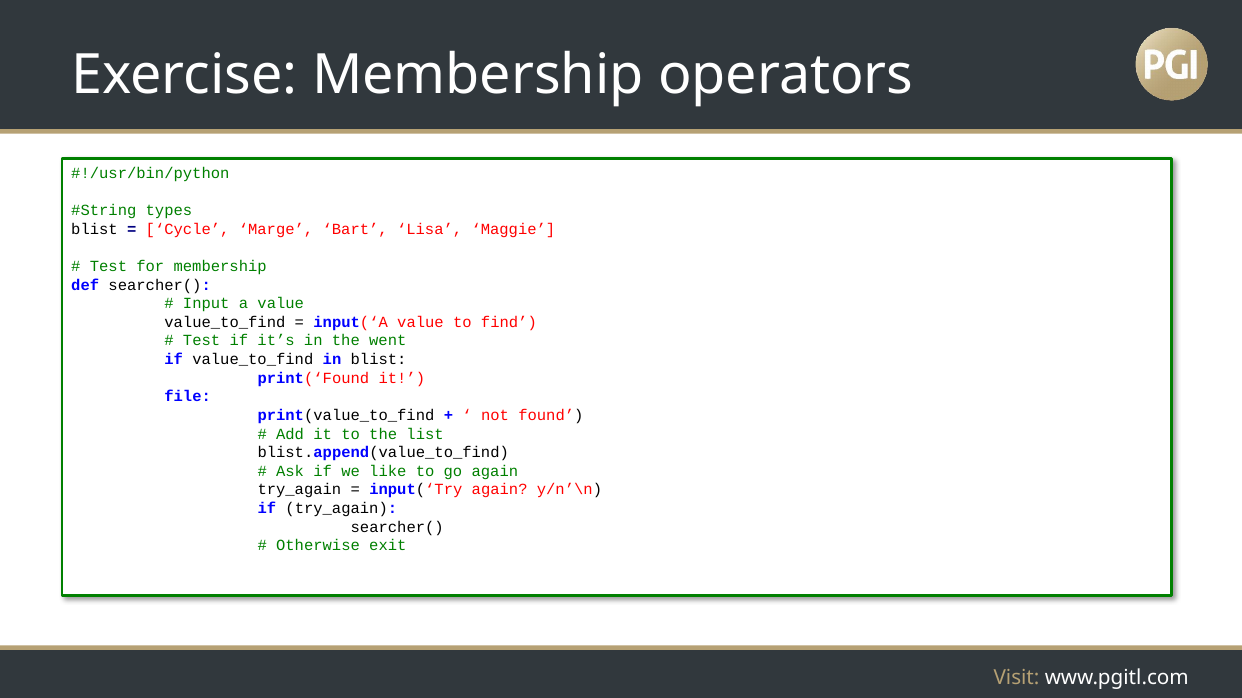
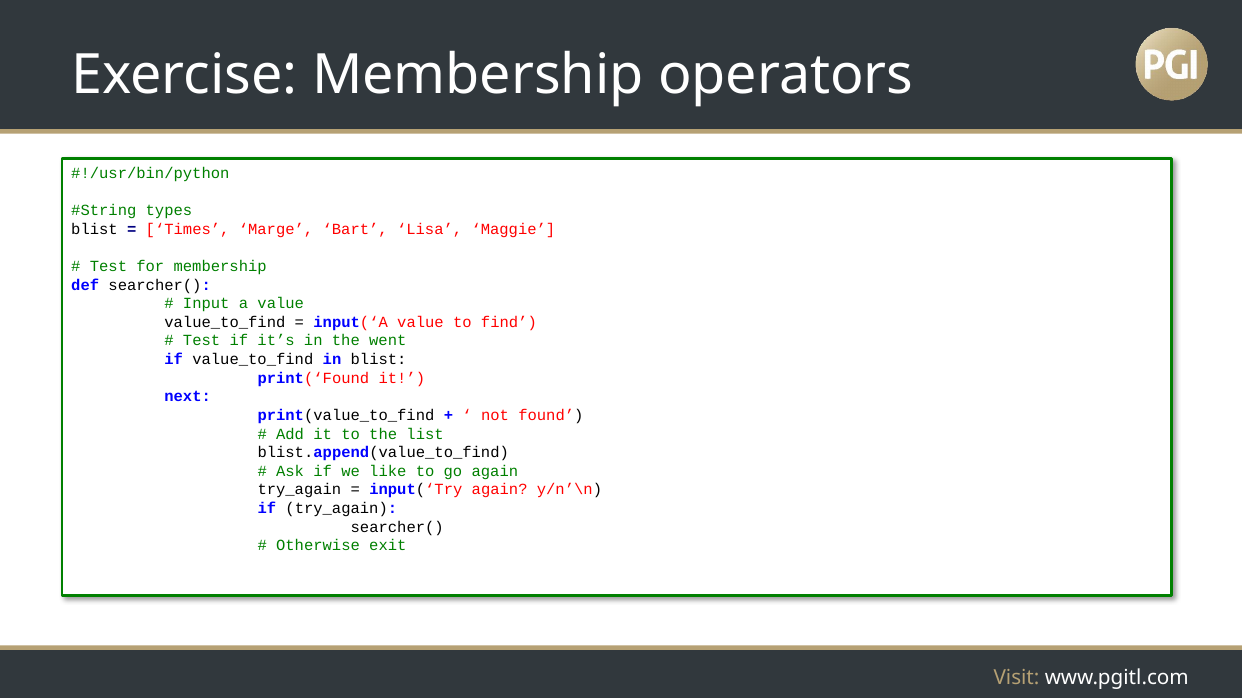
Cycle: Cycle -> Times (188, 229)
file: file -> next (188, 397)
